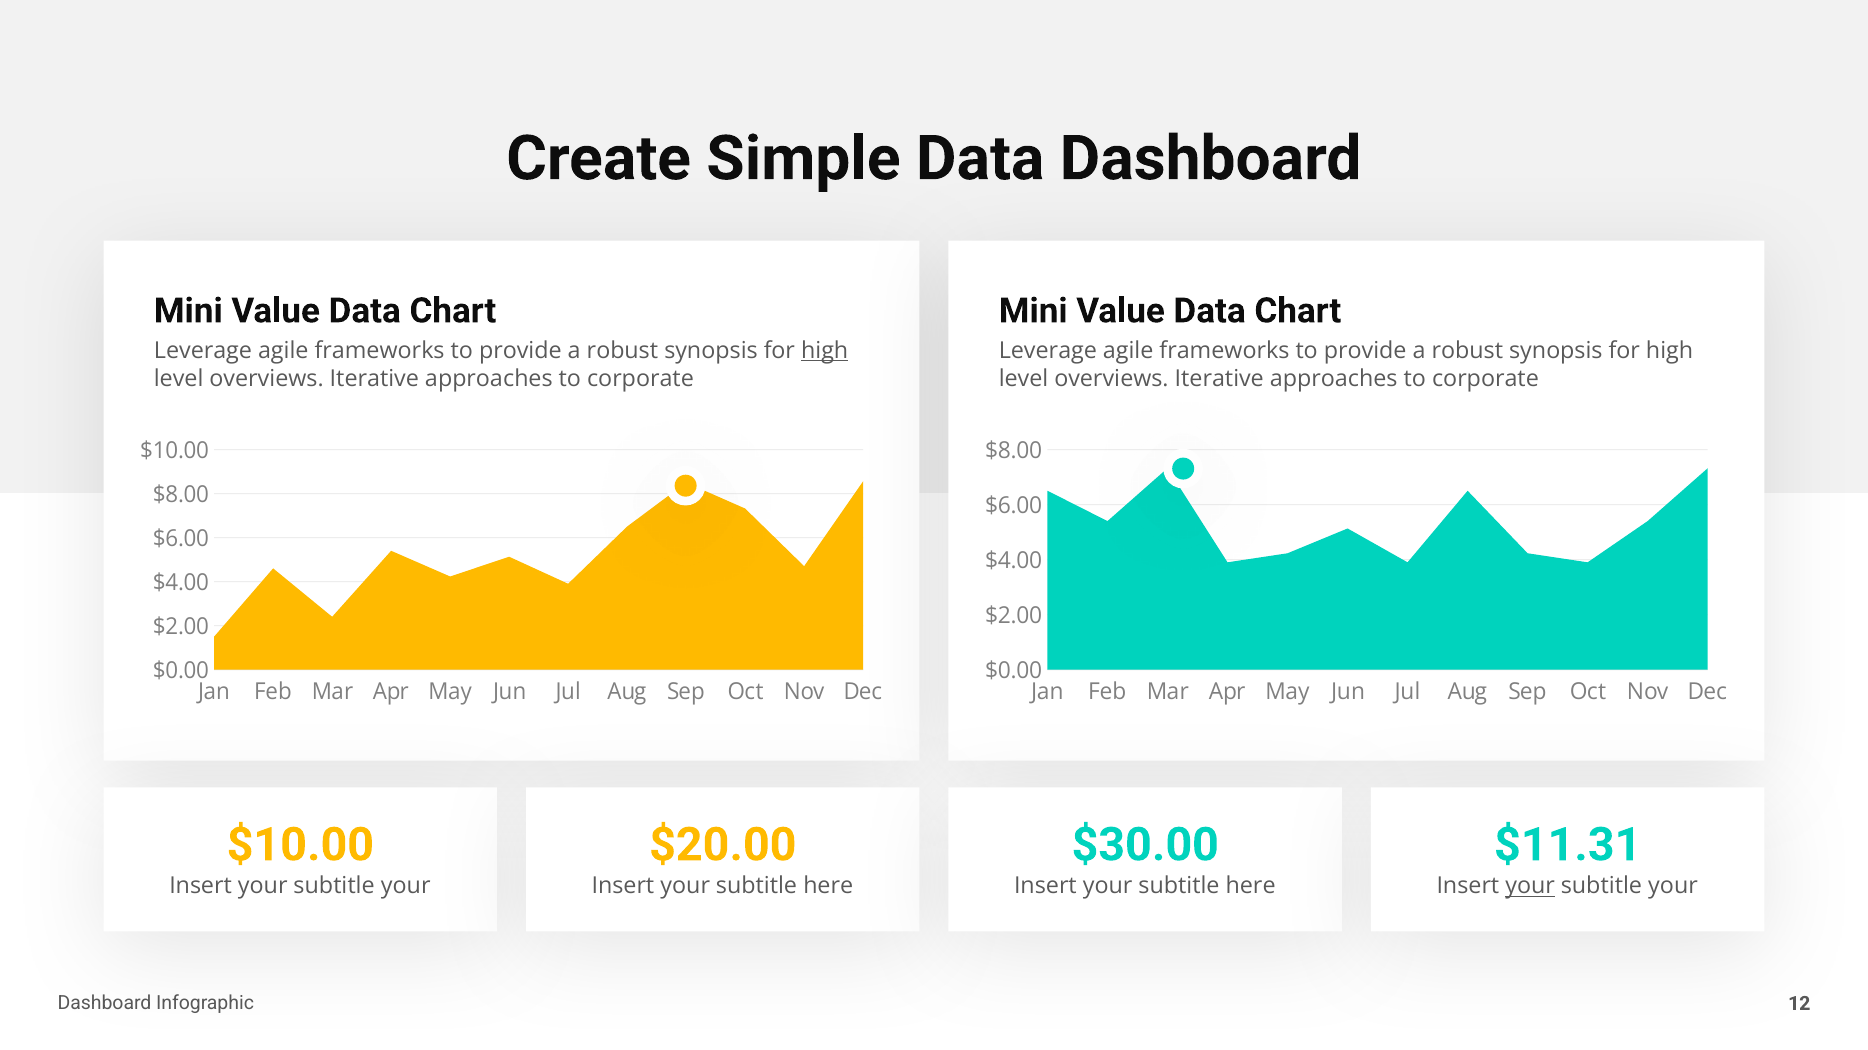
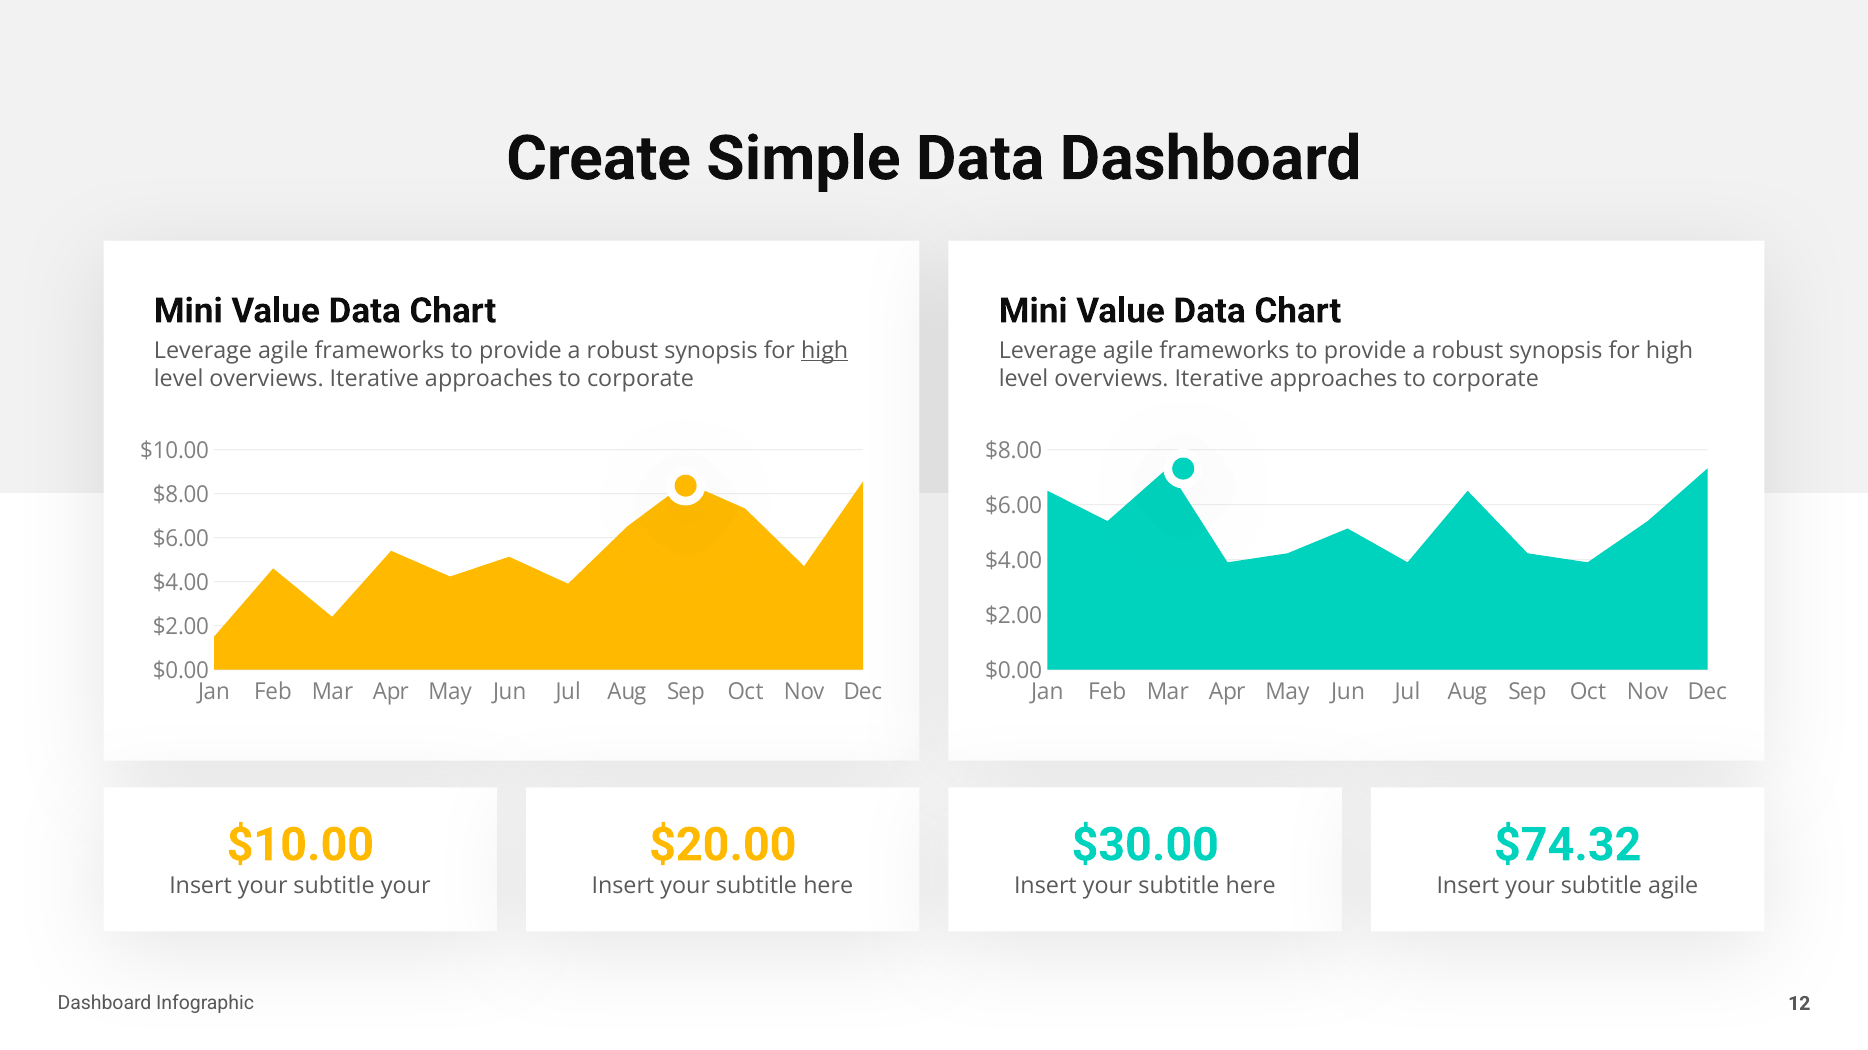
$11.31: $11.31 -> $74.32 (1568, 845)
your underline: present -> none (1530, 887)
your: your -> agile (1673, 887)
